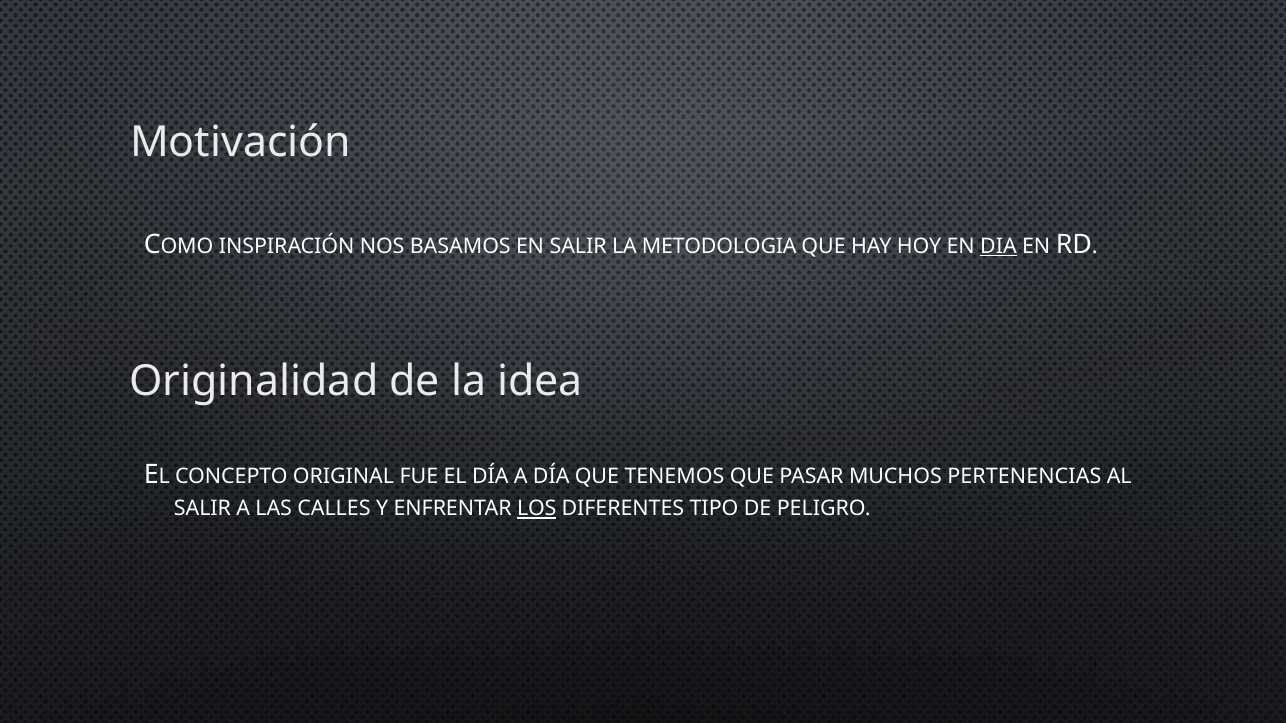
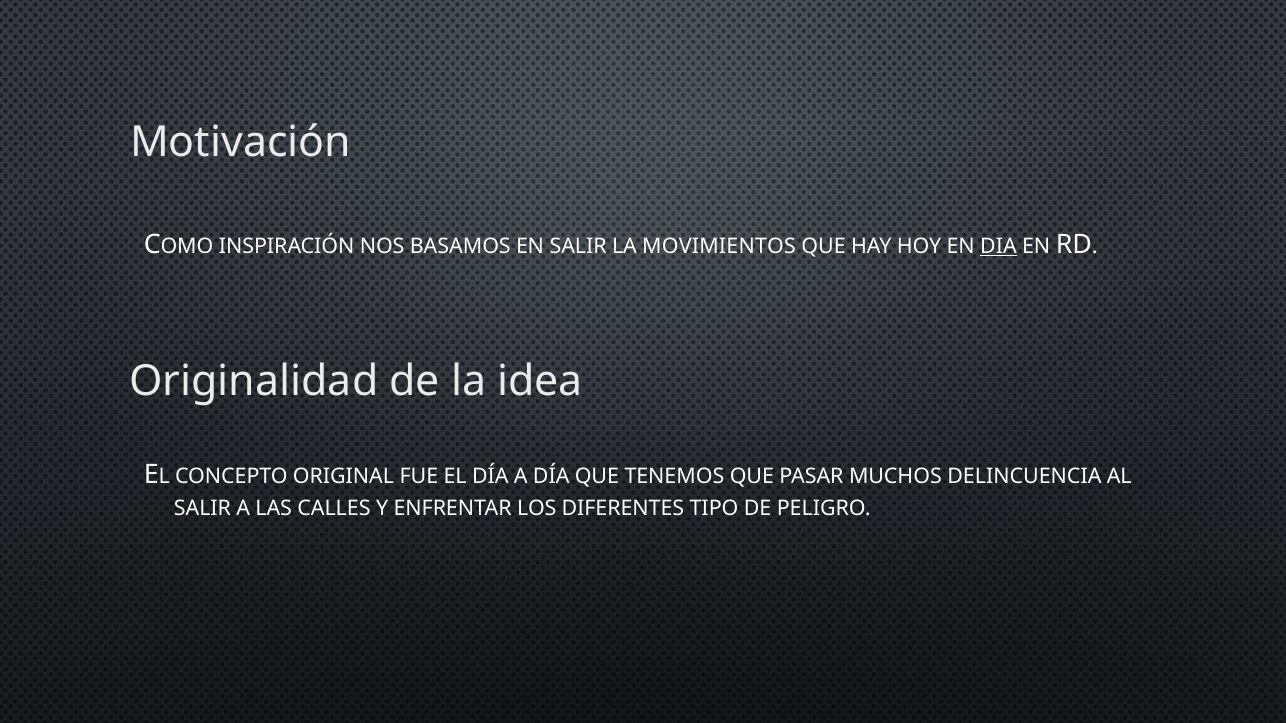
METODOLOGIA: METODOLOGIA -> MOVIMIENTOS (719, 246)
PERTENENCIAS: PERTENENCIAS -> DELINCUENCIA (1024, 477)
LOS underline: present -> none (537, 509)
